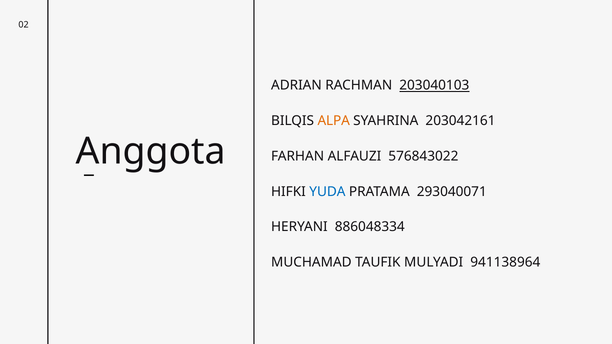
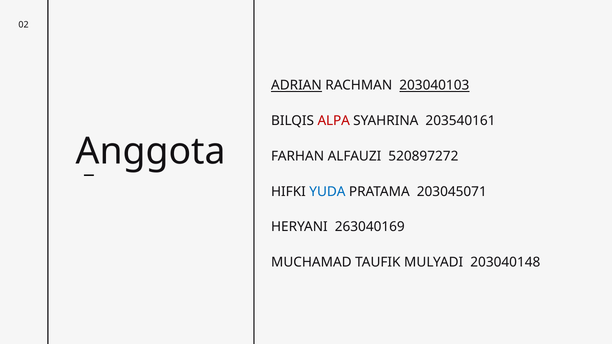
ADRIAN underline: none -> present (296, 86)
ALPA colour: orange -> red (334, 121)
203042161: 203042161 -> 203540161 (461, 121)
576843022: 576843022 -> 520897272 (423, 156)
293040071: 293040071 -> 203045071 (452, 192)
886048334: 886048334 -> 263040169 (370, 227)
941138964: 941138964 -> 203040148 (505, 262)
